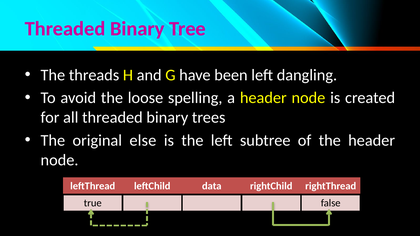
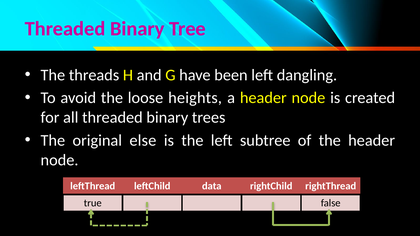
spelling: spelling -> heights (195, 98)
